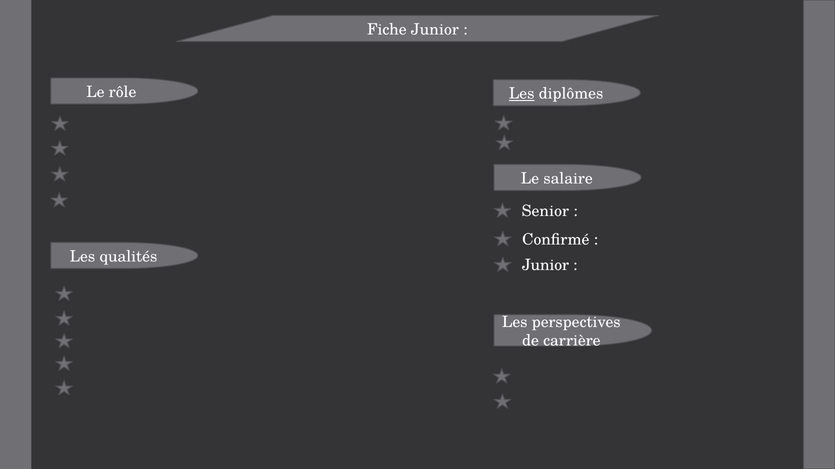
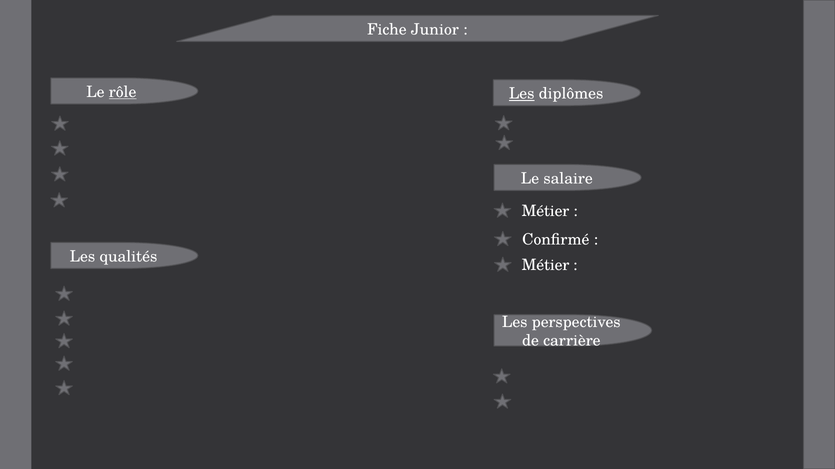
rôle underline: none -> present (123, 92)
Senior: Senior -> Métier (545, 211)
Junior: Junior -> Métier (546, 266)
